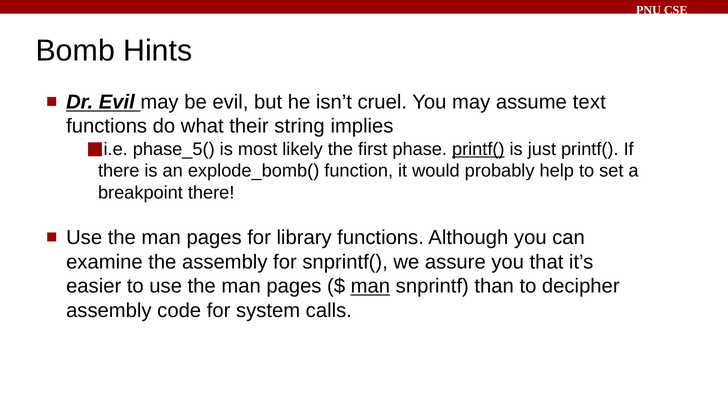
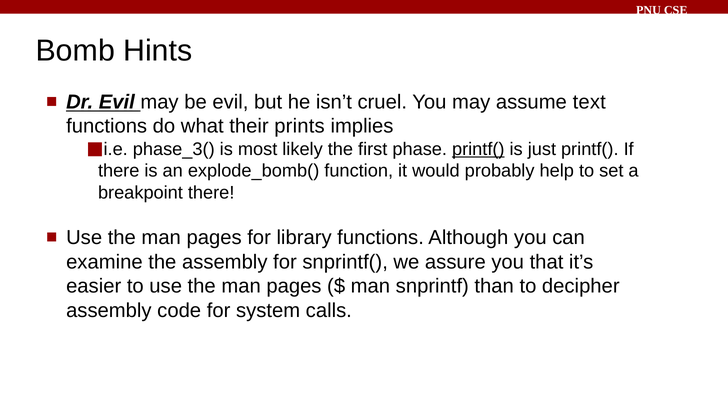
string: string -> prints (299, 126)
phase_5(: phase_5( -> phase_3( (174, 149)
man underline: present -> none (370, 287)
